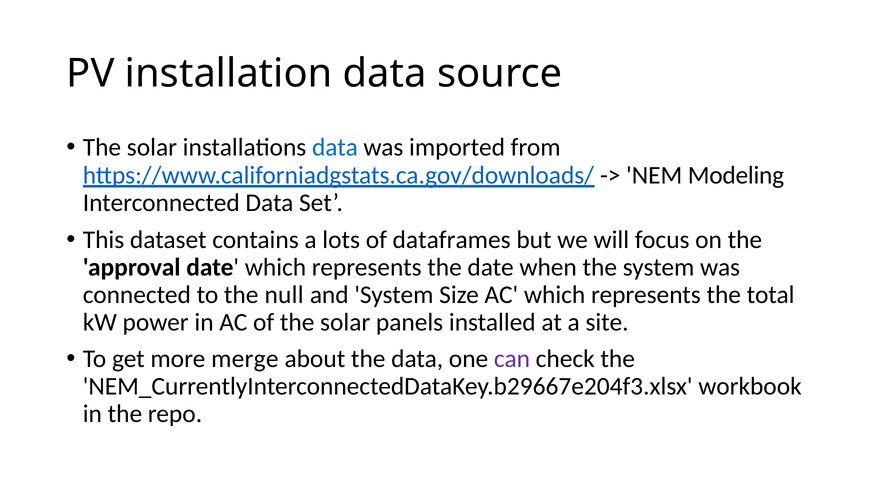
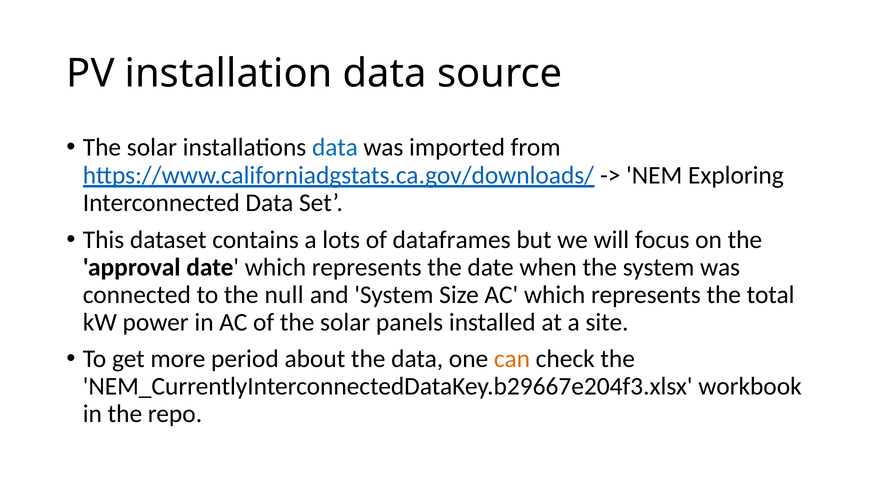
Modeling: Modeling -> Exploring (736, 175)
merge: merge -> period (245, 358)
can colour: purple -> orange (512, 358)
